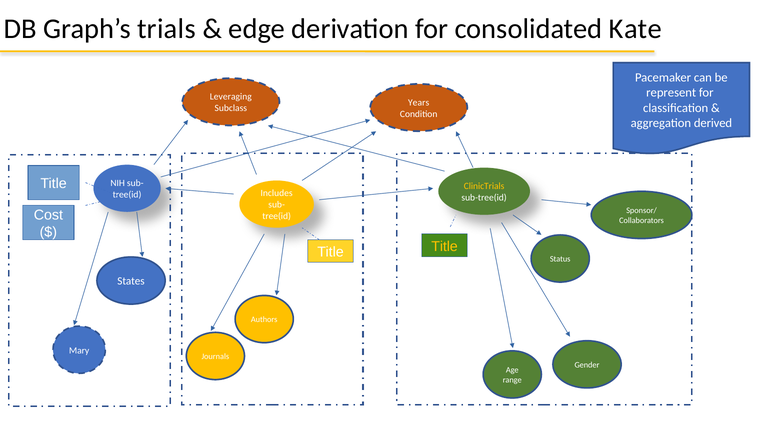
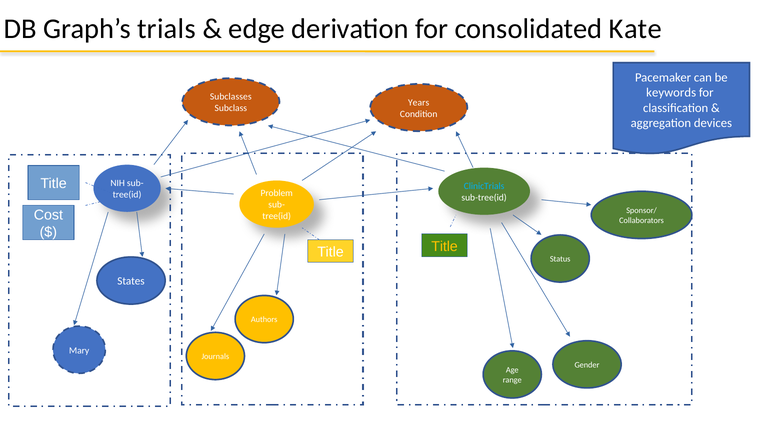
represent: represent -> keywords (671, 93)
Leveraging: Leveraging -> Subclasses (231, 97)
derived: derived -> devices (713, 123)
ClinicTrials colour: yellow -> light blue (484, 186)
Includes: Includes -> Problem (277, 193)
